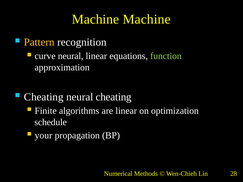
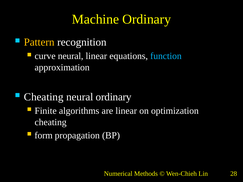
Machine Machine: Machine -> Ordinary (147, 19)
function colour: light green -> light blue (166, 56)
neural cheating: cheating -> ordinary (114, 97)
schedule: schedule -> cheating (51, 122)
your: your -> form (44, 136)
